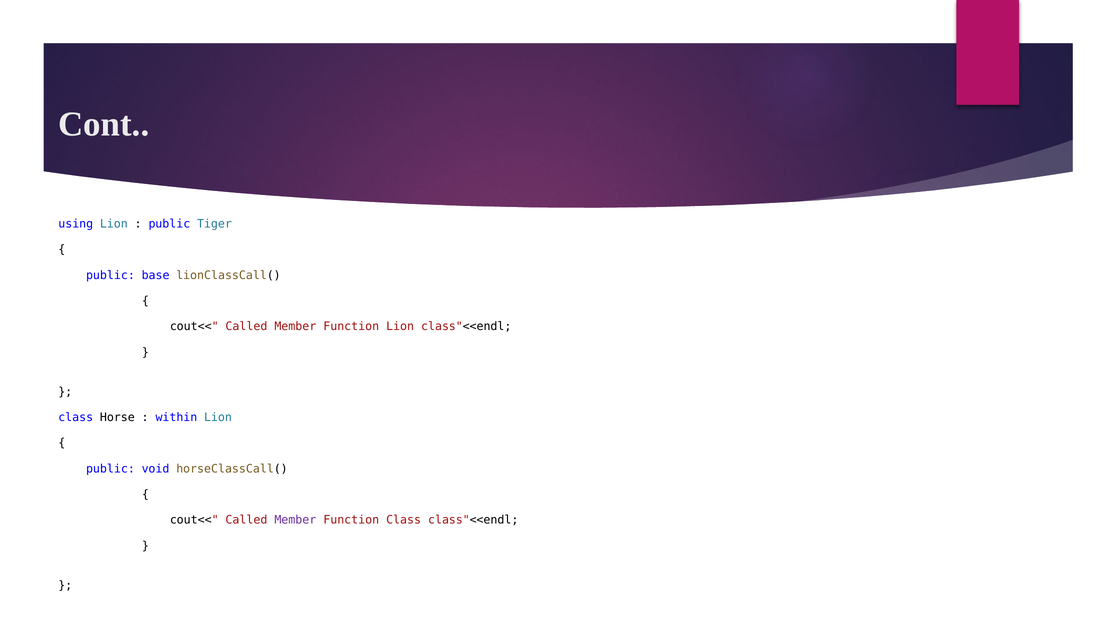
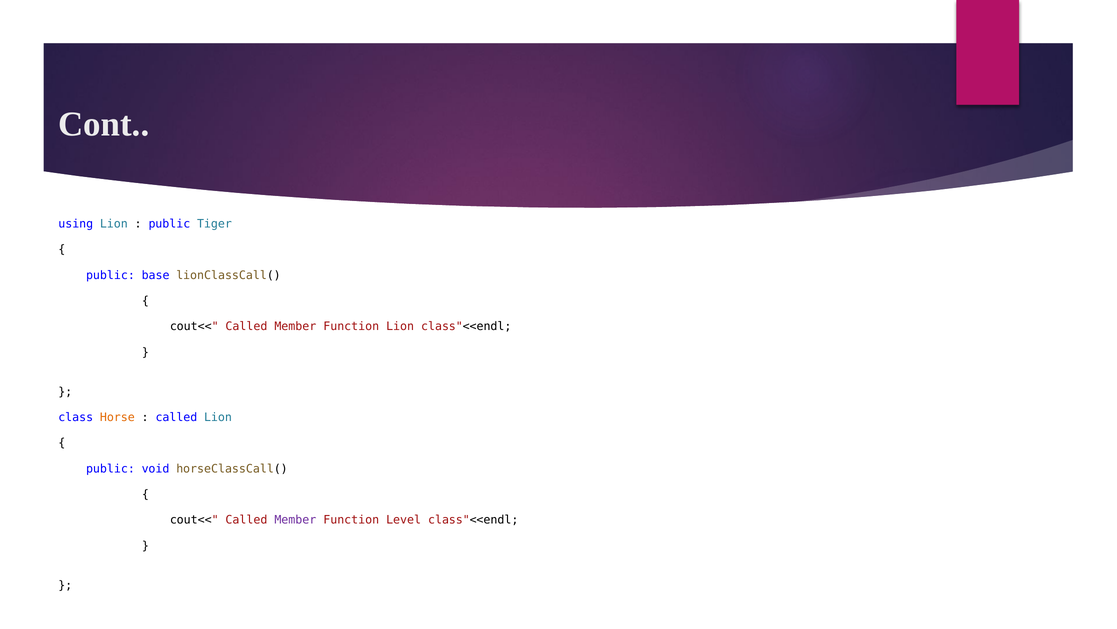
Horse colour: black -> orange (117, 417)
within: within -> called (176, 417)
Function Class: Class -> Level (404, 520)
